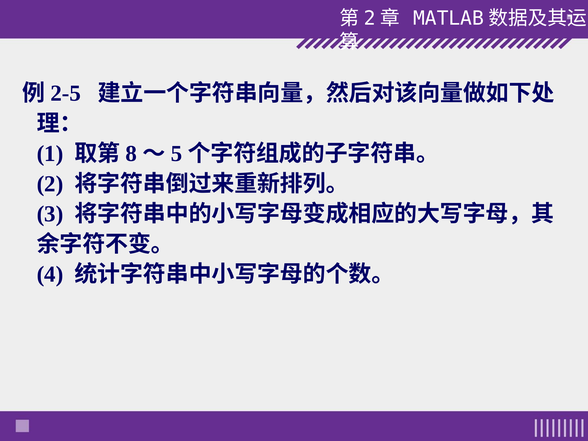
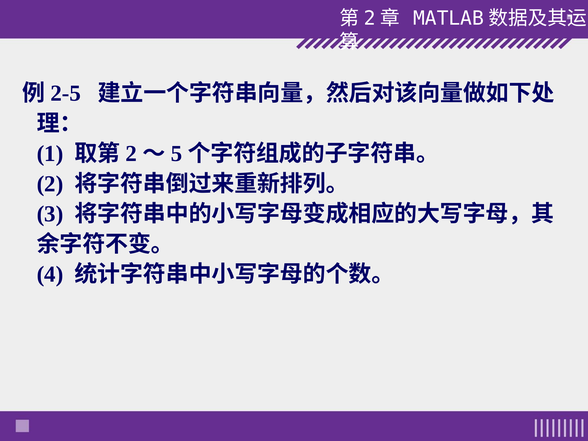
8: 8 -> 2 (131, 154)
